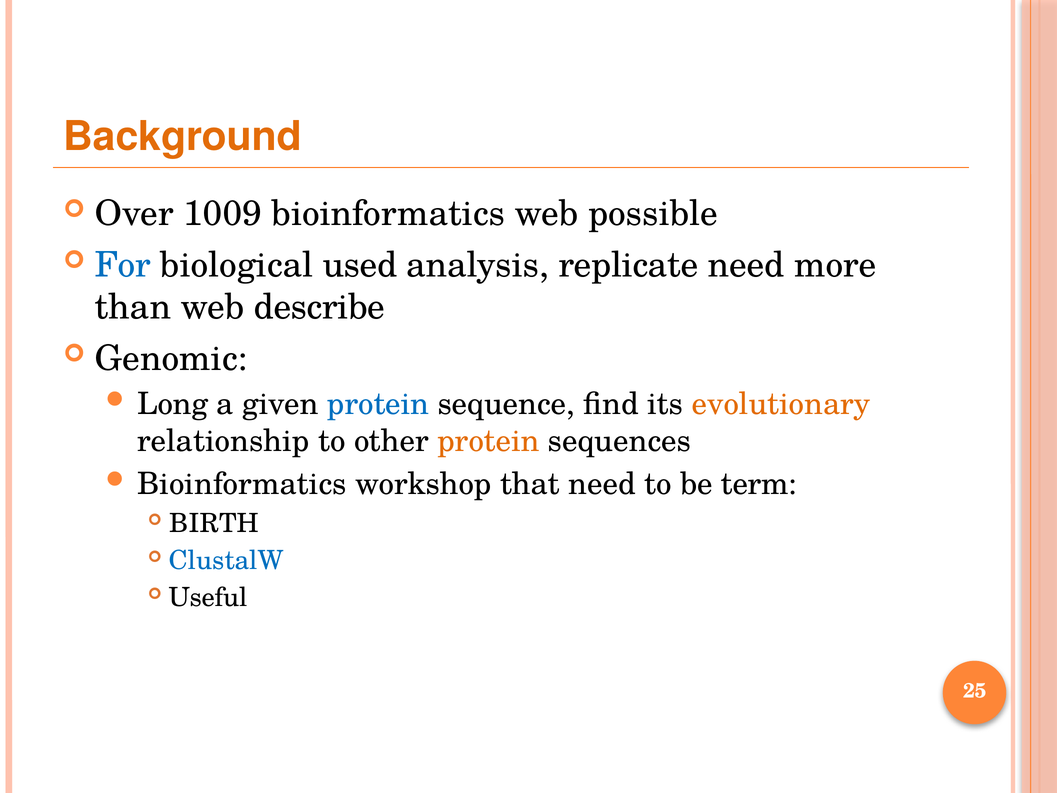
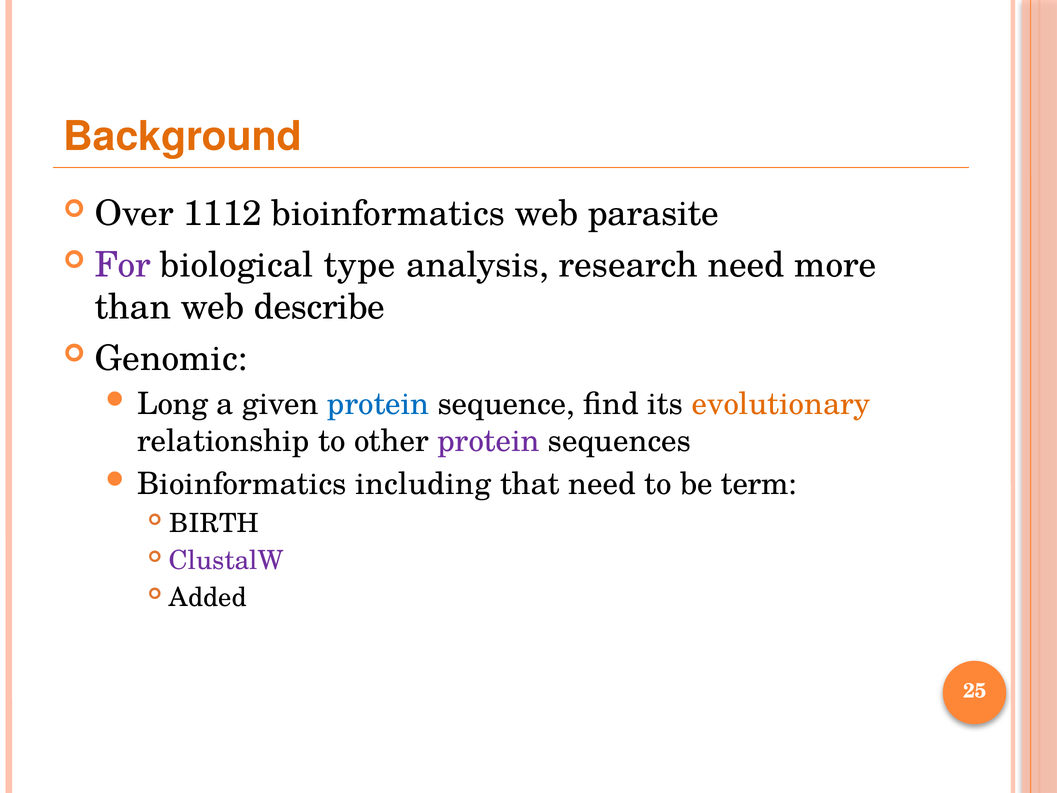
1009: 1009 -> 1112 (223, 214)
possible: possible -> parasite (653, 214)
For colour: blue -> purple (123, 265)
used: used -> type (360, 265)
replicate: replicate -> research (628, 265)
protein colour: orange -> purple (488, 441)
workshop: workshop -> including (423, 484)
ClustalW colour: blue -> purple (226, 560)
Useful: Useful -> Added (208, 597)
